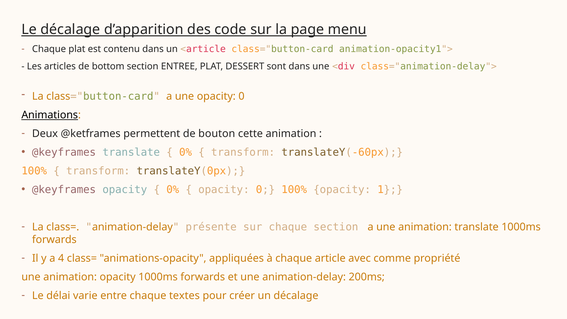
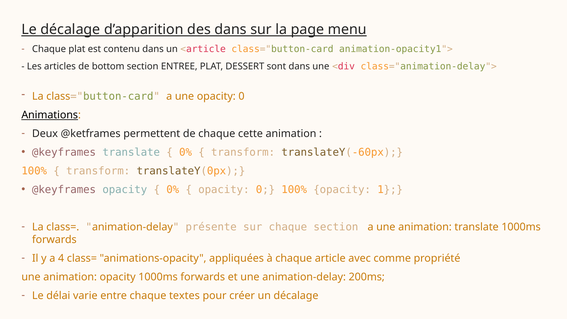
des code: code -> dans (231, 29)
de bouton: bouton -> chaque (217, 133)
